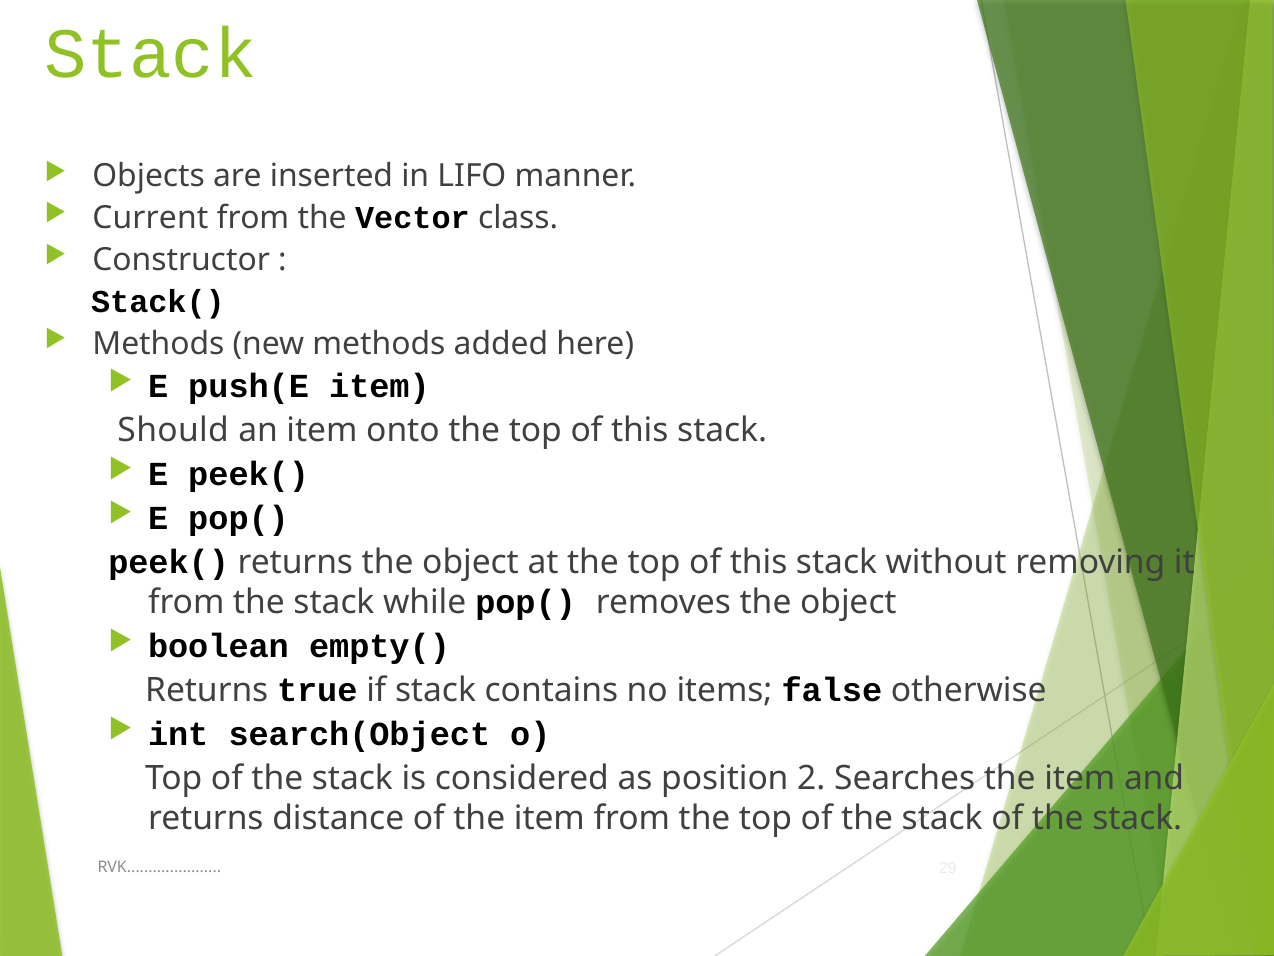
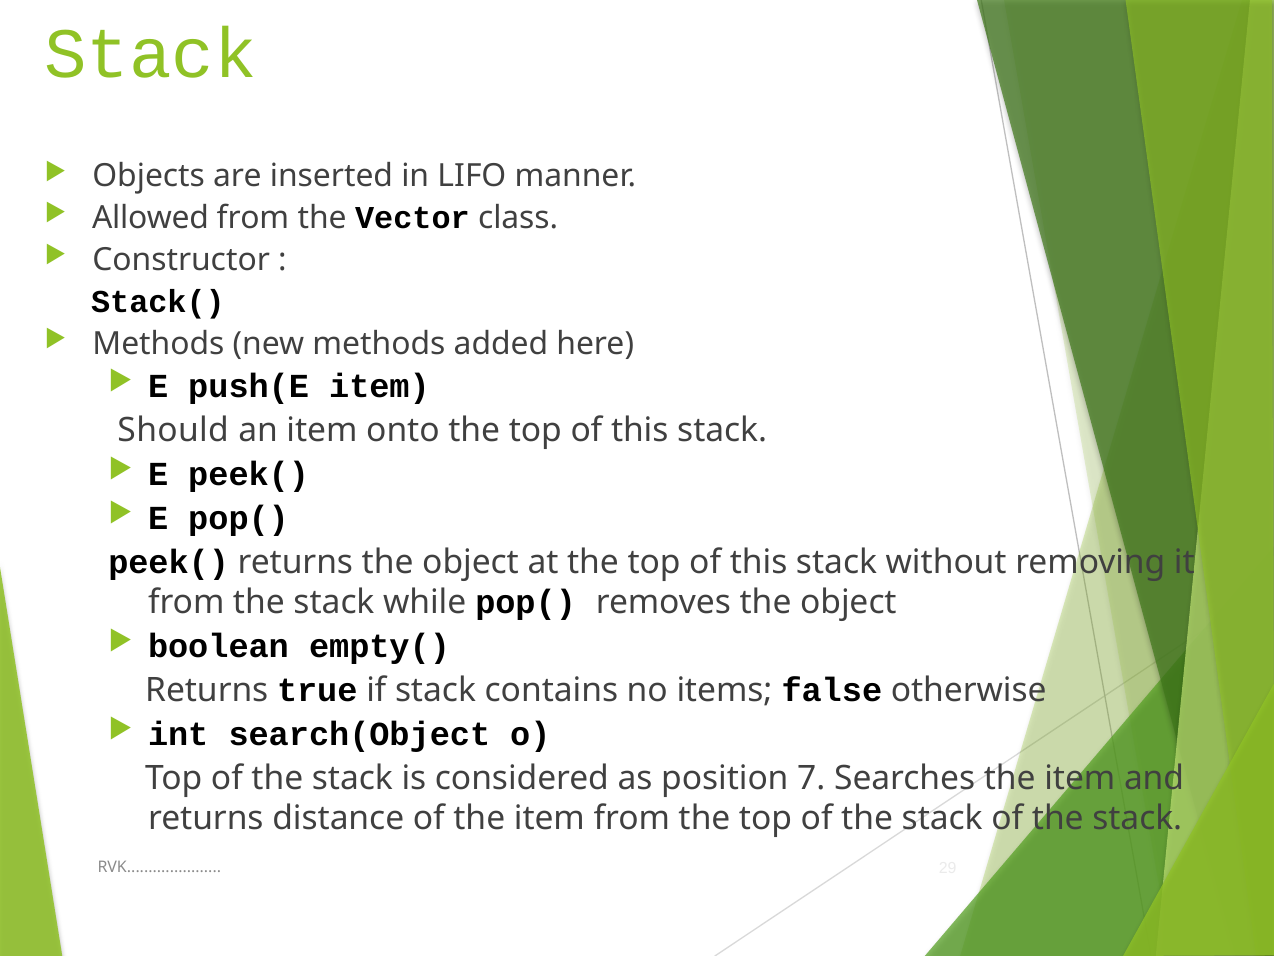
Current: Current -> Allowed (151, 218)
2: 2 -> 7 (811, 778)
